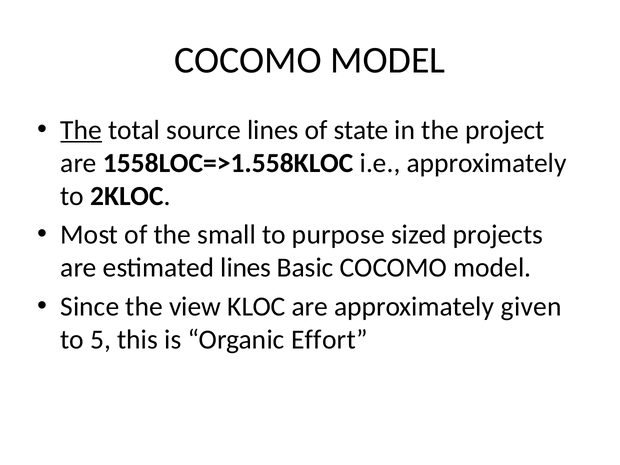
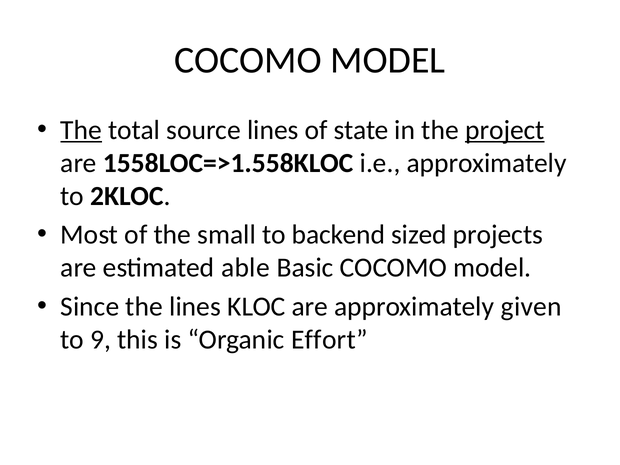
project underline: none -> present (505, 130)
purpose: purpose -> backend (339, 235)
estimated lines: lines -> able (245, 268)
the view: view -> lines (195, 306)
5: 5 -> 9 (101, 340)
